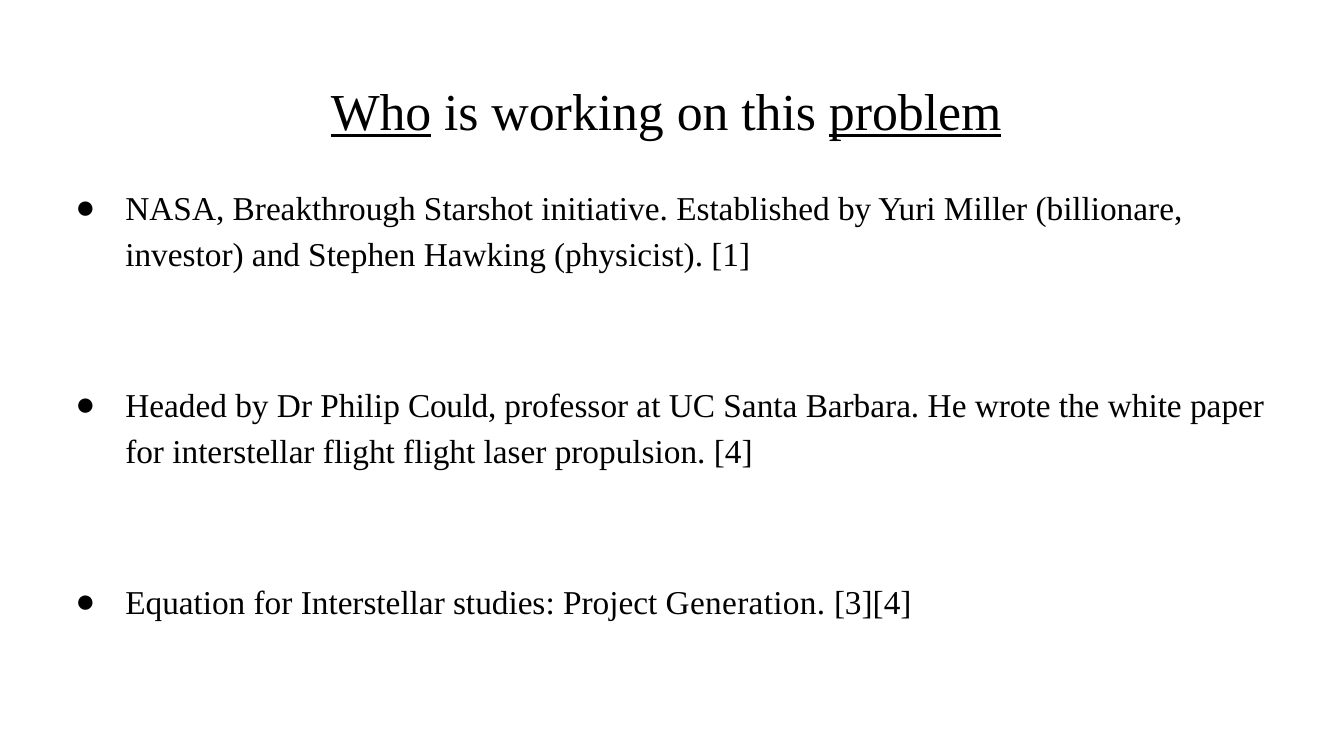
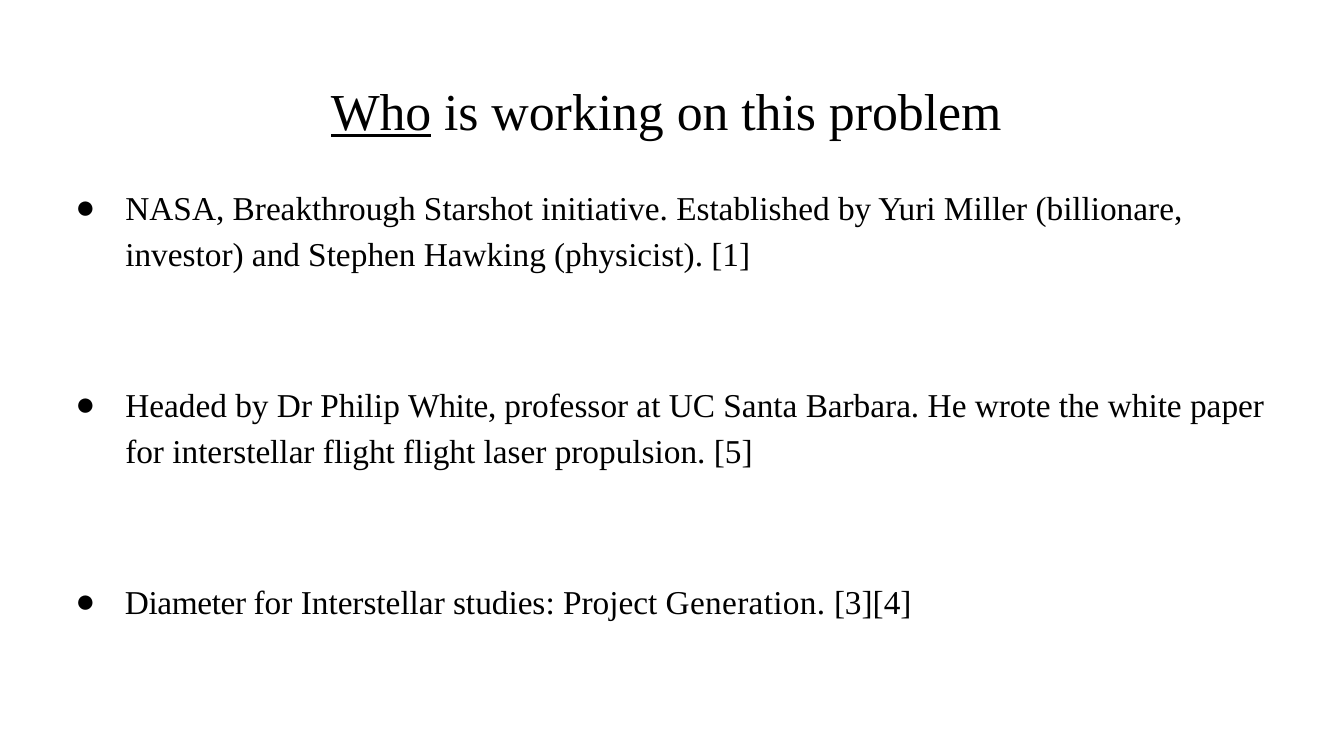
problem underline: present -> none (915, 113)
Philip Could: Could -> White (452, 407)
4: 4 -> 5 (733, 453)
Equation: Equation -> Diameter (186, 604)
